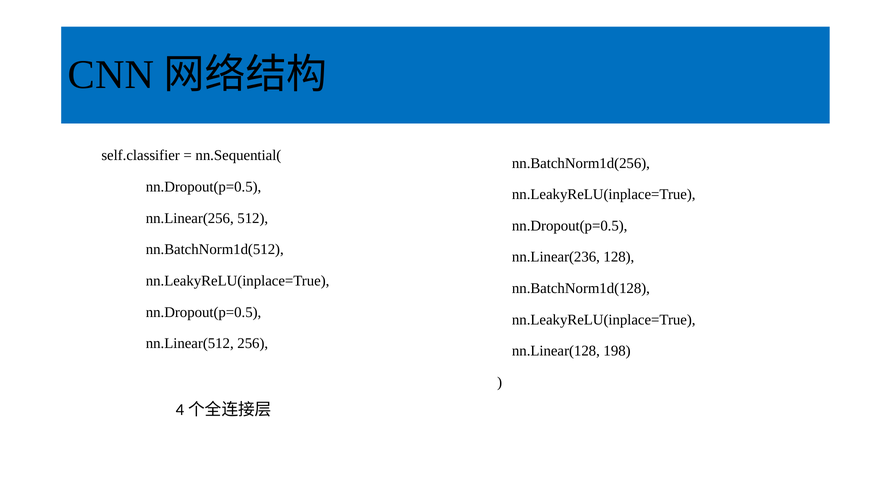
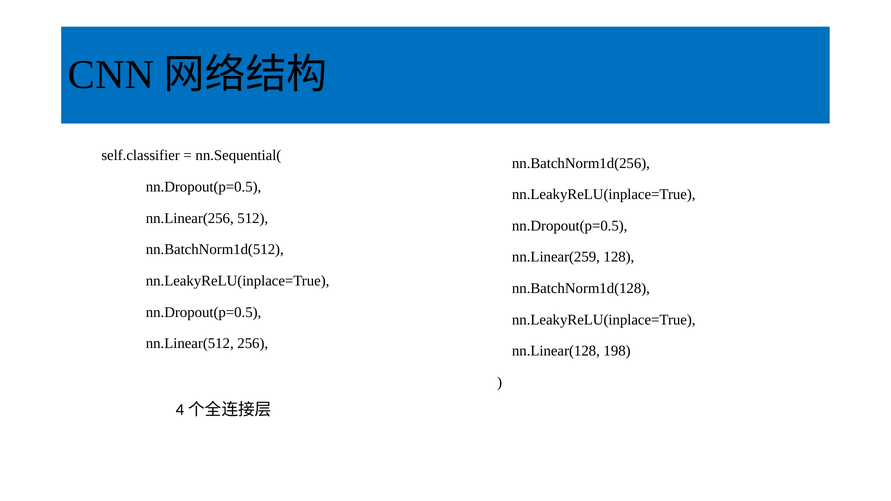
nn.Linear(236: nn.Linear(236 -> nn.Linear(259 (556, 257)
